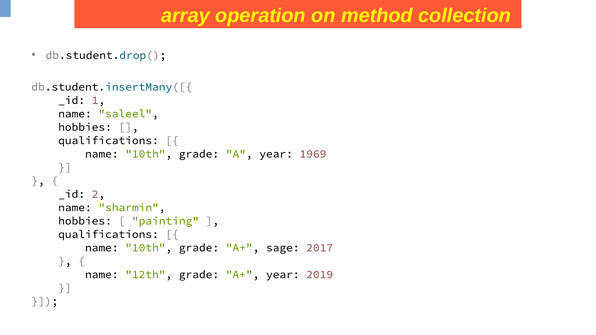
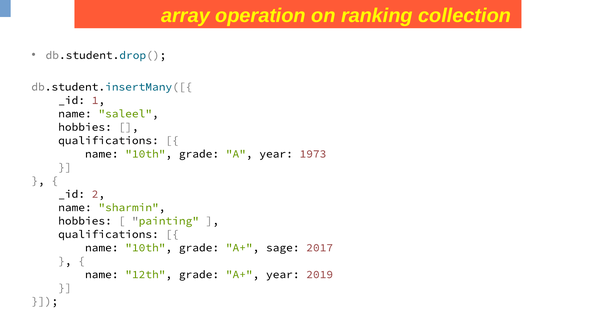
method: method -> ranking (377, 16)
1969: 1969 -> 1973 (313, 154)
